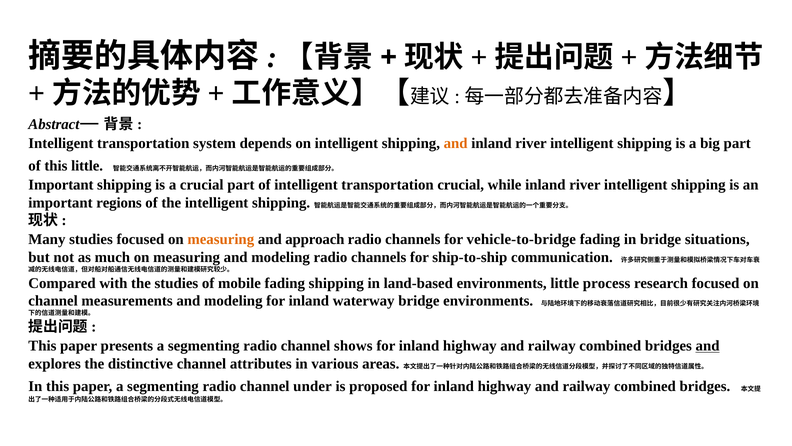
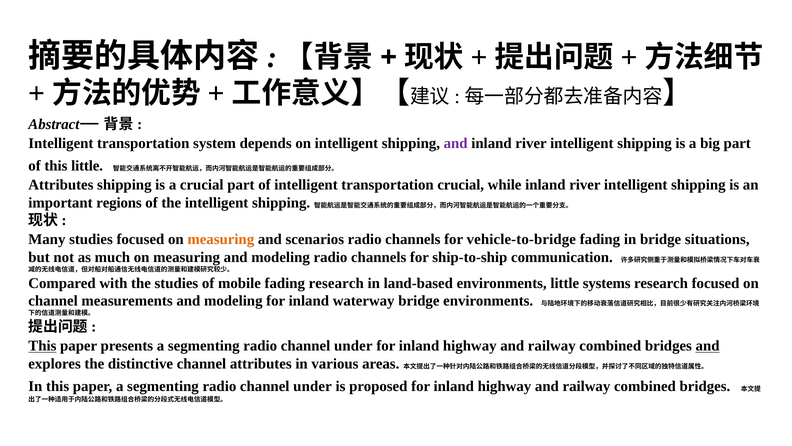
and colour: orange -> purple (456, 143)
Important: Important -> Attributes (61, 185)
approach: approach -> scenarios (315, 239)
fading shipping: shipping -> research (336, 283)
process: process -> systems (607, 283)
This underline: none -> present (42, 345)
shows: shows -> under (353, 345)
